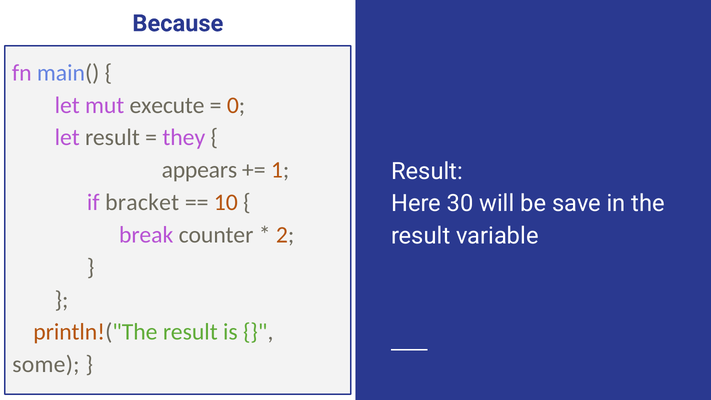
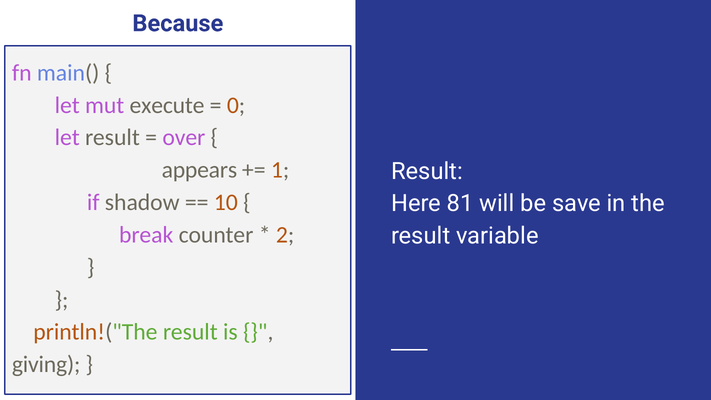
they: they -> over (184, 138)
bracket: bracket -> shadow (142, 202)
30: 30 -> 81 (460, 204)
some: some -> giving (46, 365)
